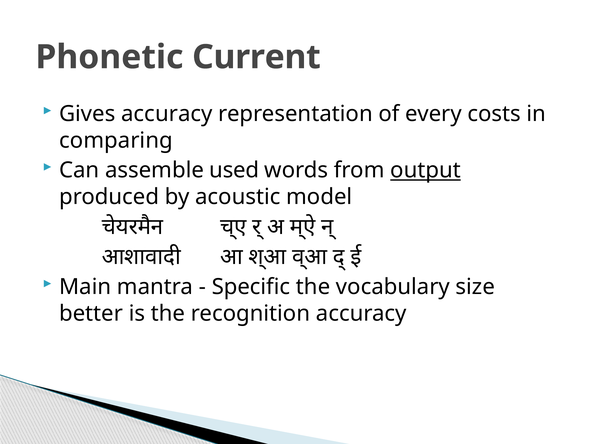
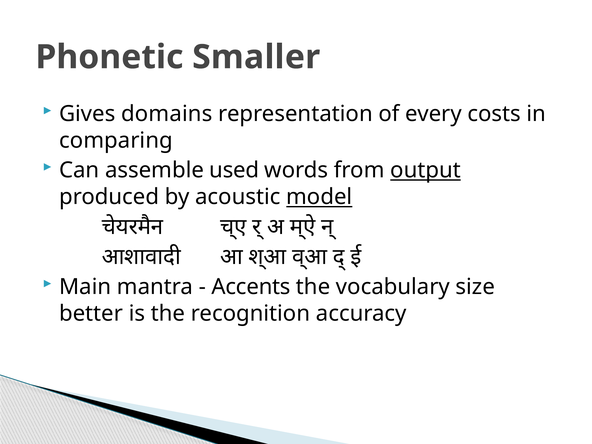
Current: Current -> Smaller (256, 57)
Gives accuracy: accuracy -> domains (167, 114)
model underline: none -> present (319, 197)
Specific: Specific -> Accents (251, 287)
